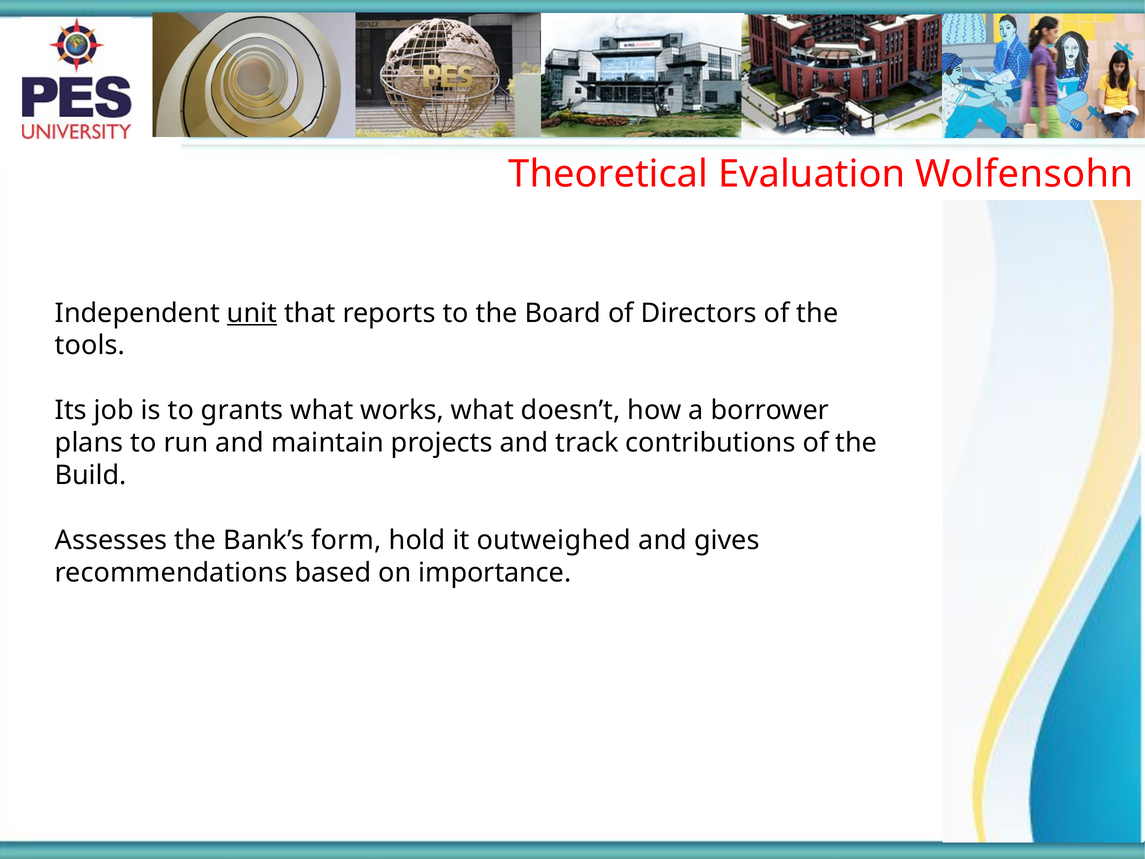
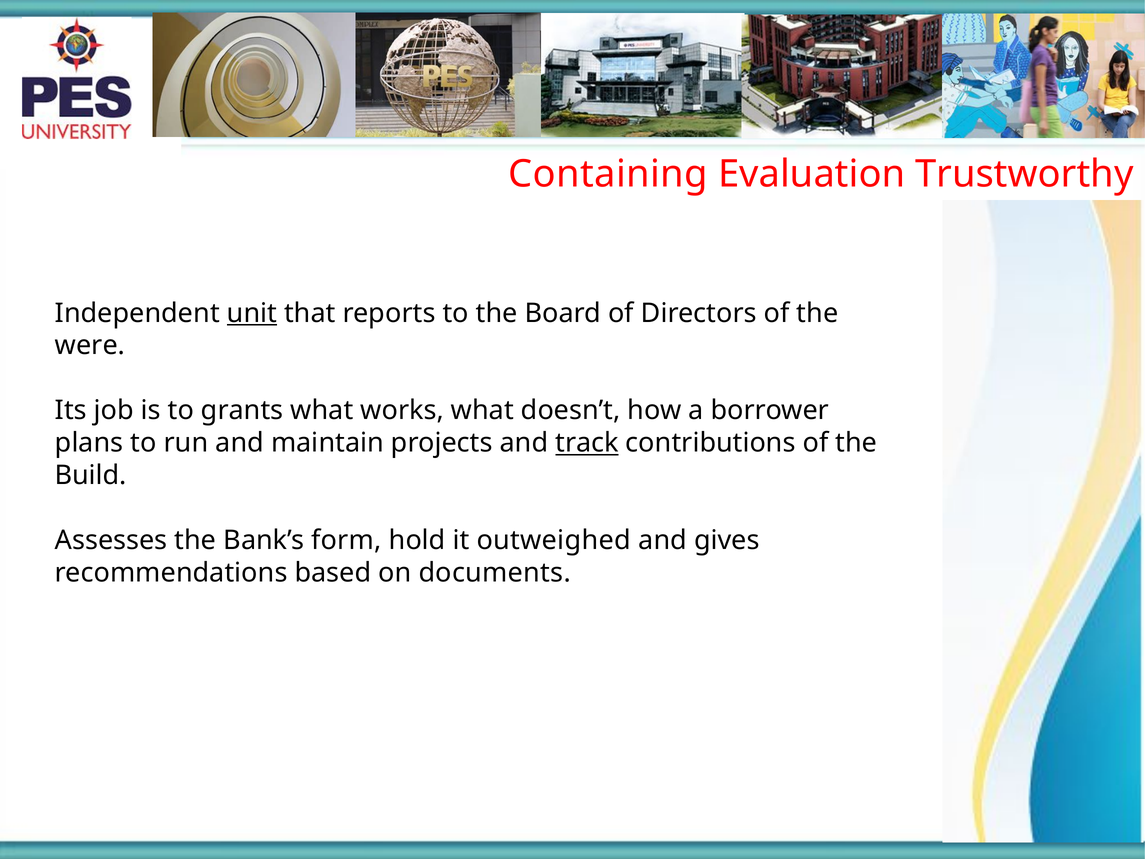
Theoretical: Theoretical -> Containing (608, 174)
Wolfensohn: Wolfensohn -> Trustworthy (1024, 174)
tools: tools -> were (90, 345)
track underline: none -> present (587, 443)
importance: importance -> documents (495, 573)
